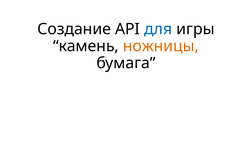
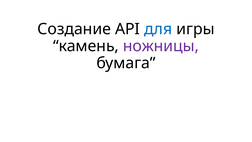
ножницы colour: orange -> purple (161, 46)
